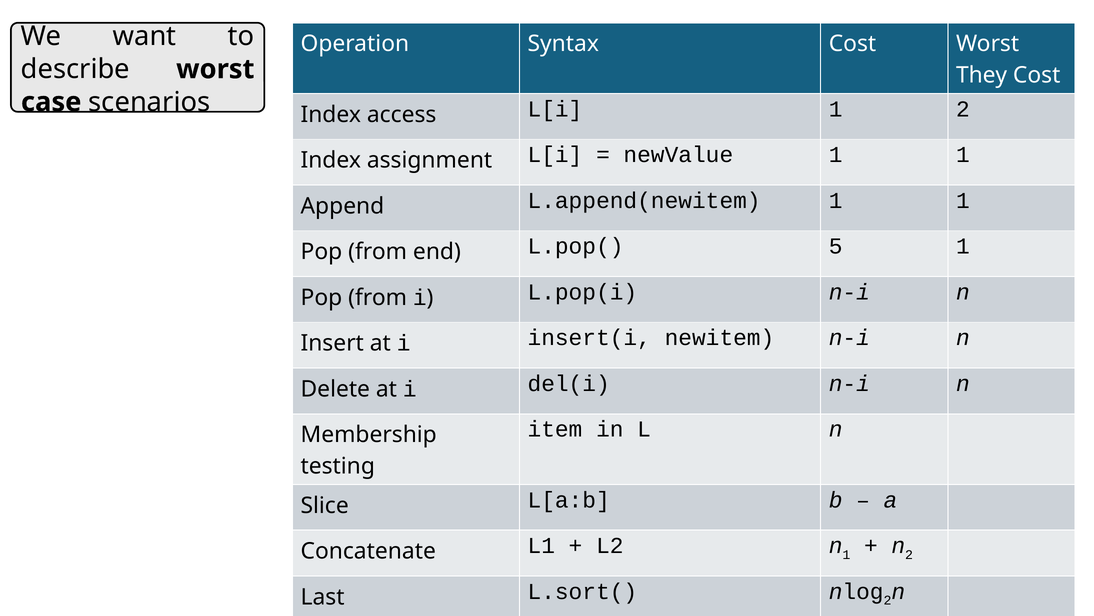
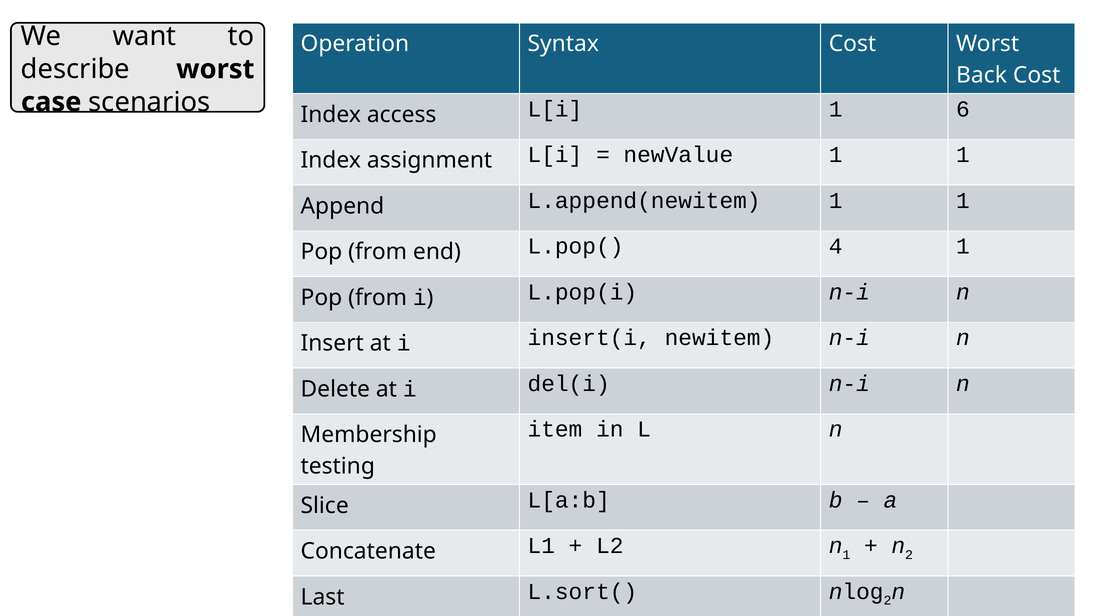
They: They -> Back (982, 75)
1 2: 2 -> 6 (963, 109)
5: 5 -> 4 (836, 246)
